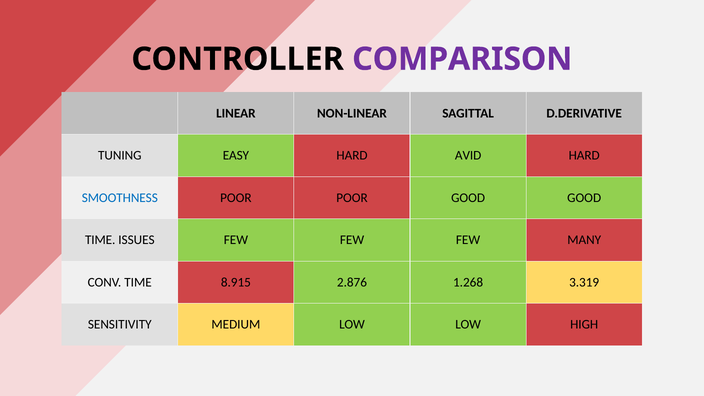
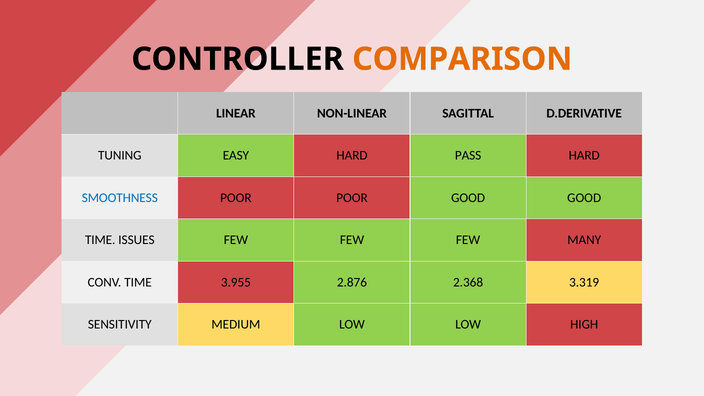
COMPARISON colour: purple -> orange (462, 59)
AVID: AVID -> PASS (468, 156)
8.915: 8.915 -> 3.955 (236, 282)
1.268: 1.268 -> 2.368 (468, 282)
